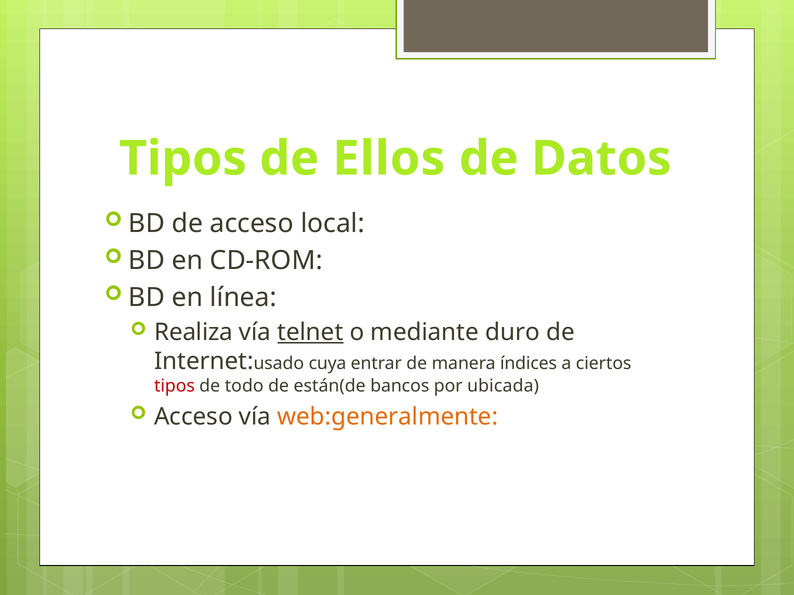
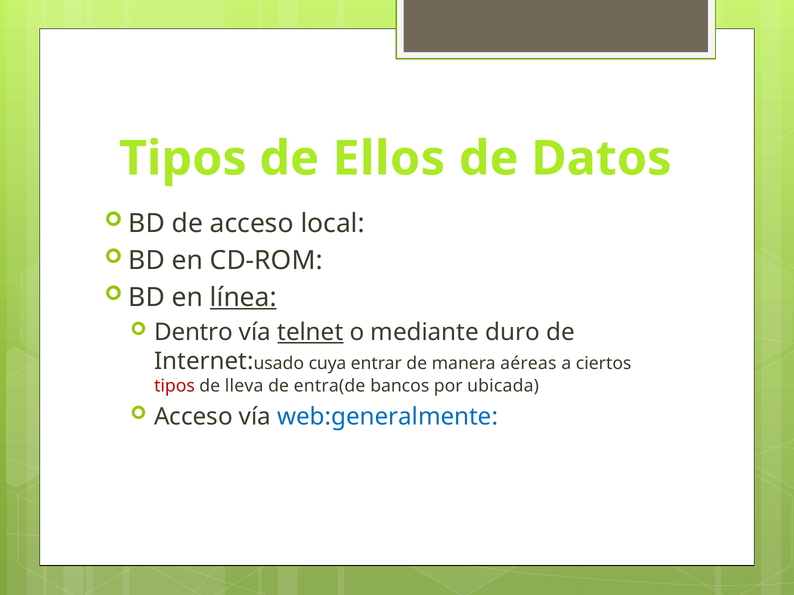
línea underline: none -> present (243, 298)
Realiza: Realiza -> Dentro (194, 333)
índices: índices -> aéreas (528, 364)
todo: todo -> lleva (244, 386)
están(de: están(de -> entra(de (330, 386)
web:generalmente colour: orange -> blue (388, 417)
